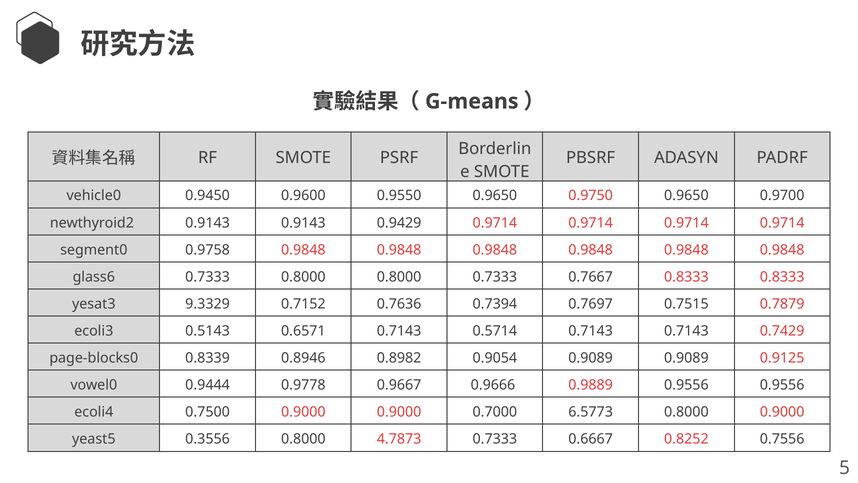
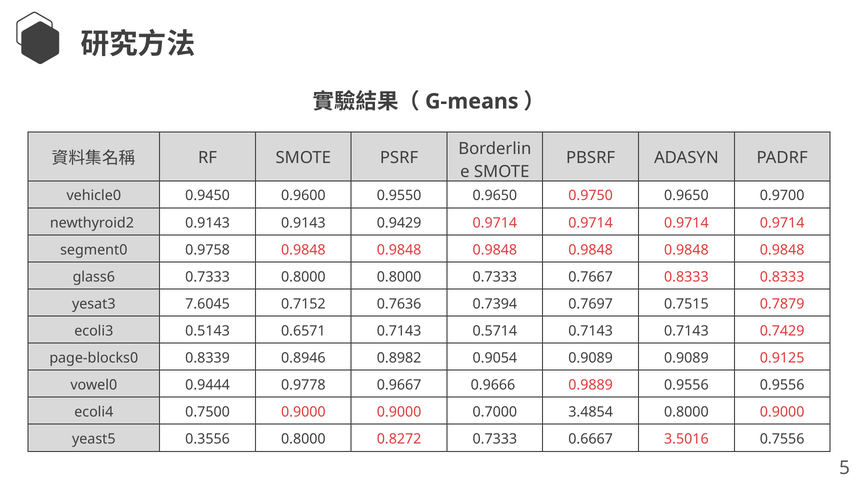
9.3329: 9.3329 -> 7.6045 (208, 304)
6.5773: 6.5773 -> 3.4854 (591, 412)
4.7873: 4.7873 -> 0.8272 (399, 439)
0.8252: 0.8252 -> 3.5016 (686, 439)
